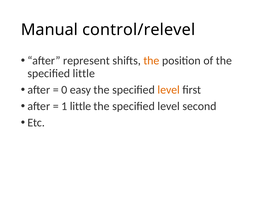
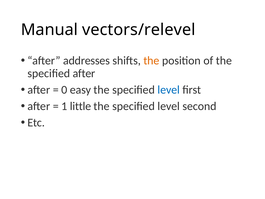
control/relevel: control/relevel -> vectors/relevel (139, 30)
represent: represent -> addresses (87, 61)
specified little: little -> after (84, 73)
level colour: orange -> blue (169, 90)
